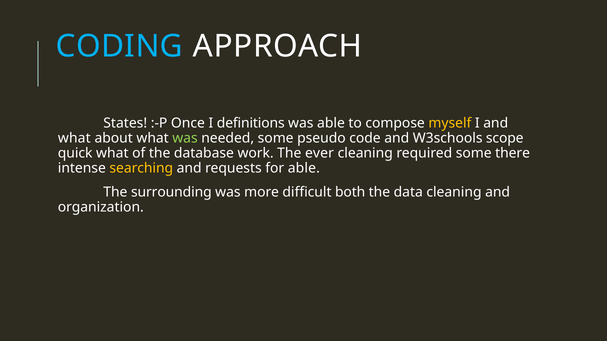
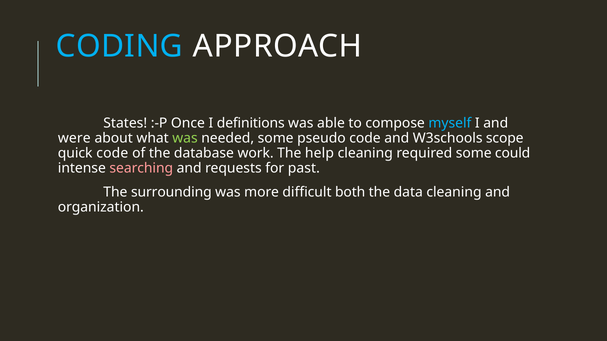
myself colour: yellow -> light blue (450, 124)
what: what -> were (74, 139)
quick what: what -> code (112, 154)
ever: ever -> help (319, 154)
there: there -> could (513, 154)
searching colour: yellow -> pink (141, 169)
for able: able -> past (304, 169)
